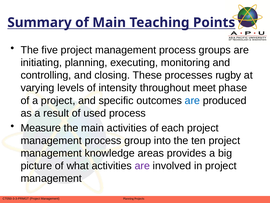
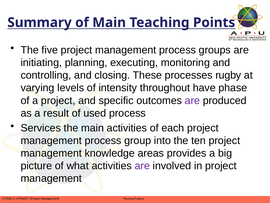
meet: meet -> have (204, 88)
are colour: blue -> purple (192, 100)
Measure: Measure -> Services (41, 128)
